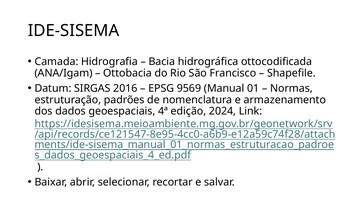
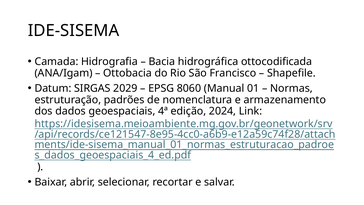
2016: 2016 -> 2029 (125, 88)
9569: 9569 -> 8060 (189, 88)
